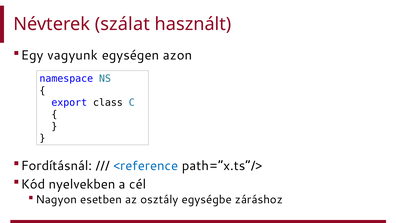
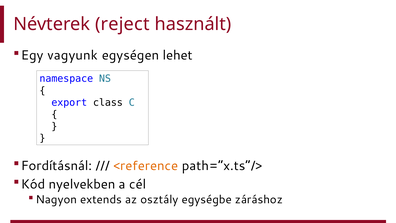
szálat: szálat -> reject (122, 24)
azon: azon -> lehet (178, 55)
<reference colour: blue -> orange (146, 166)
esetben: esetben -> extends (101, 199)
